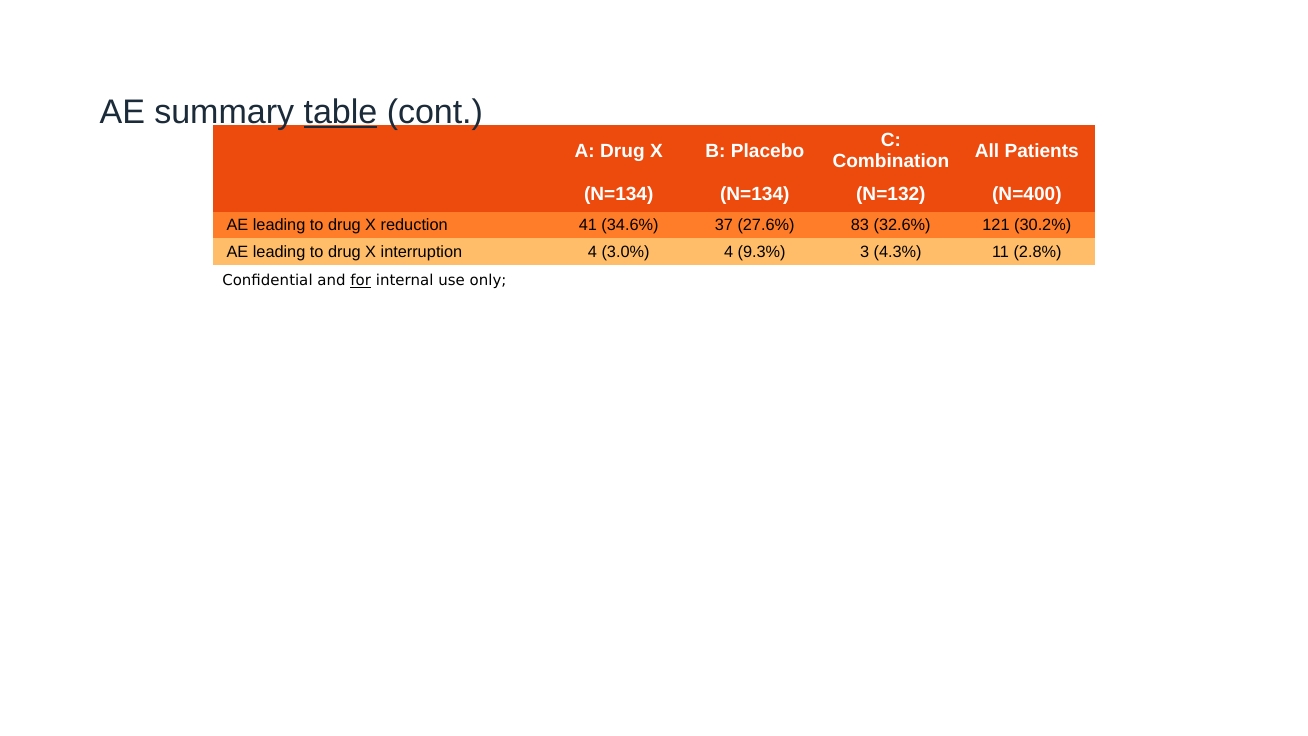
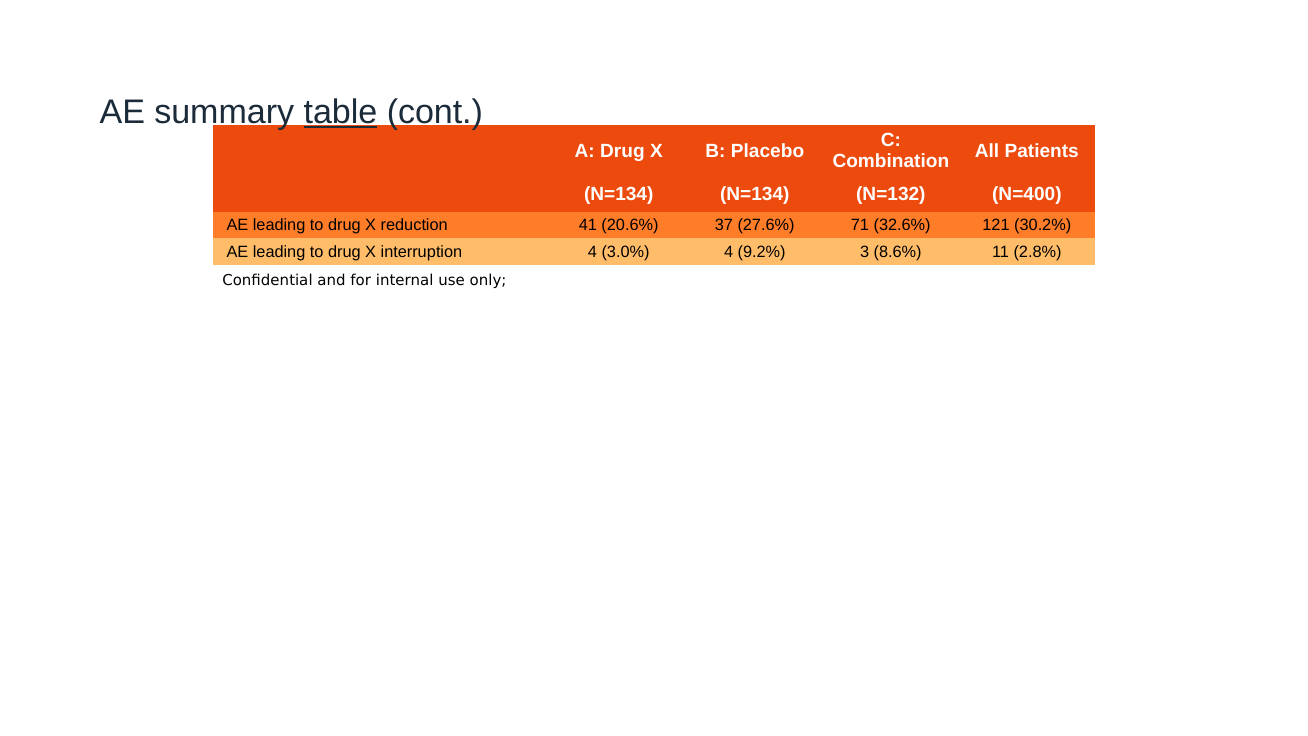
34.6%: 34.6% -> 20.6% (630, 225)
83: 83 -> 71 (860, 225)
9.3%: 9.3% -> 9.2% (762, 252)
4.3%: 4.3% -> 8.6% (898, 252)
for underline: present -> none (361, 281)
